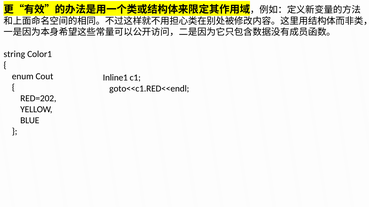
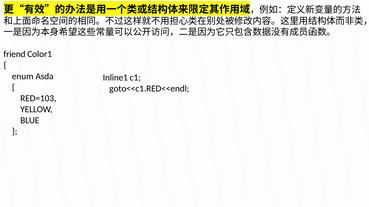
string: string -> friend (14, 54)
Cout: Cout -> Asda (44, 76)
RED=202: RED=202 -> RED=103 (38, 99)
